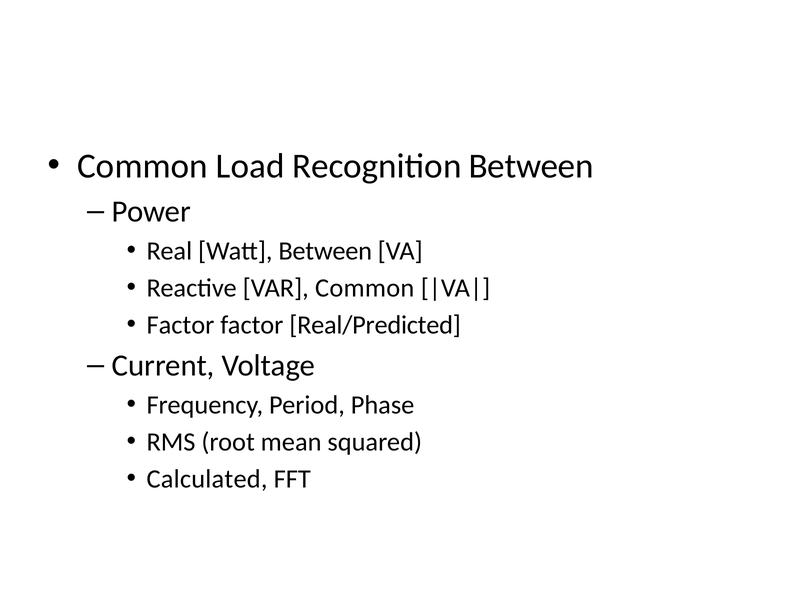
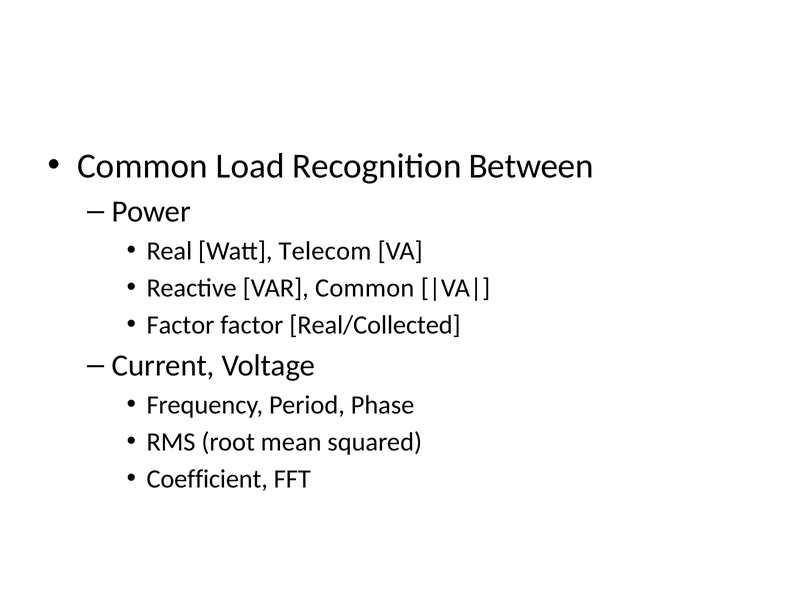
Watt Between: Between -> Telecom (325, 251)
Real/Predicted: Real/Predicted -> Real/Collected (375, 325)
Calculated: Calculated -> Coefficient (207, 479)
